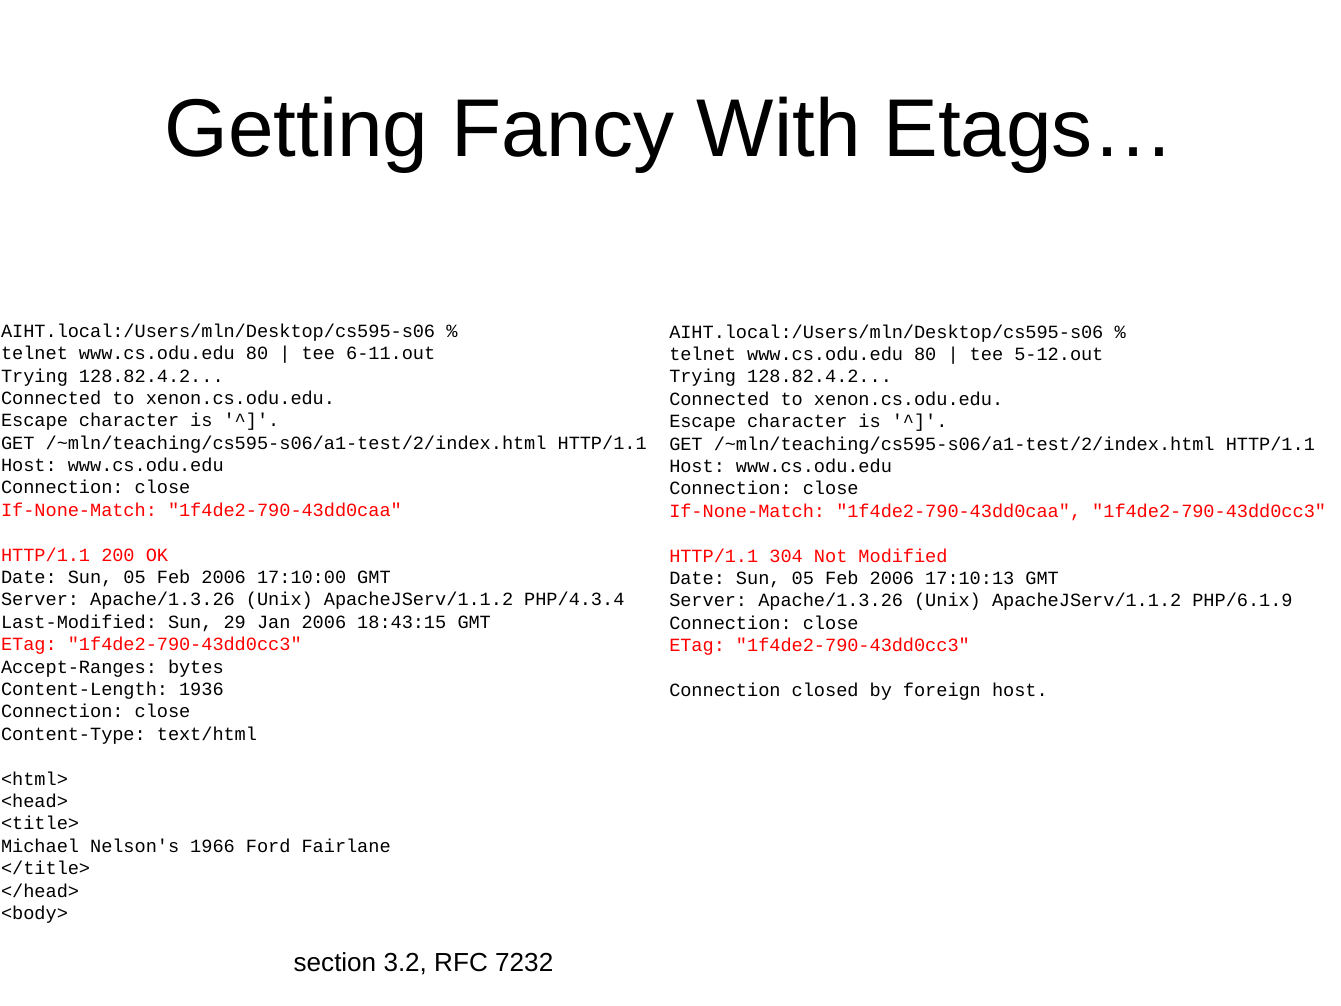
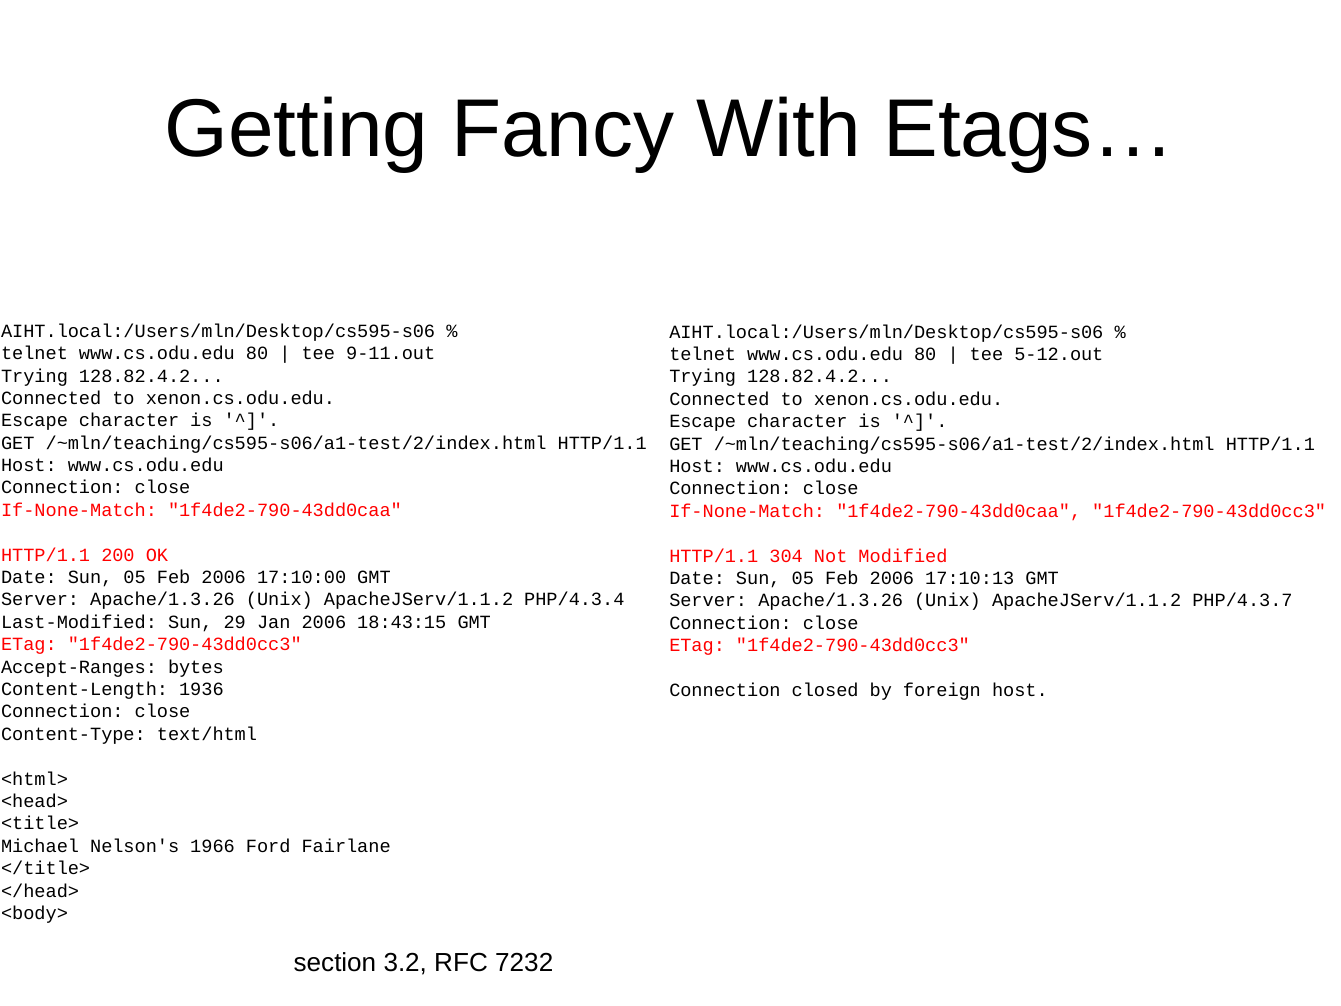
6-11.out: 6-11.out -> 9-11.out (391, 353)
PHP/6.1.9: PHP/6.1.9 -> PHP/4.3.7 (1242, 601)
